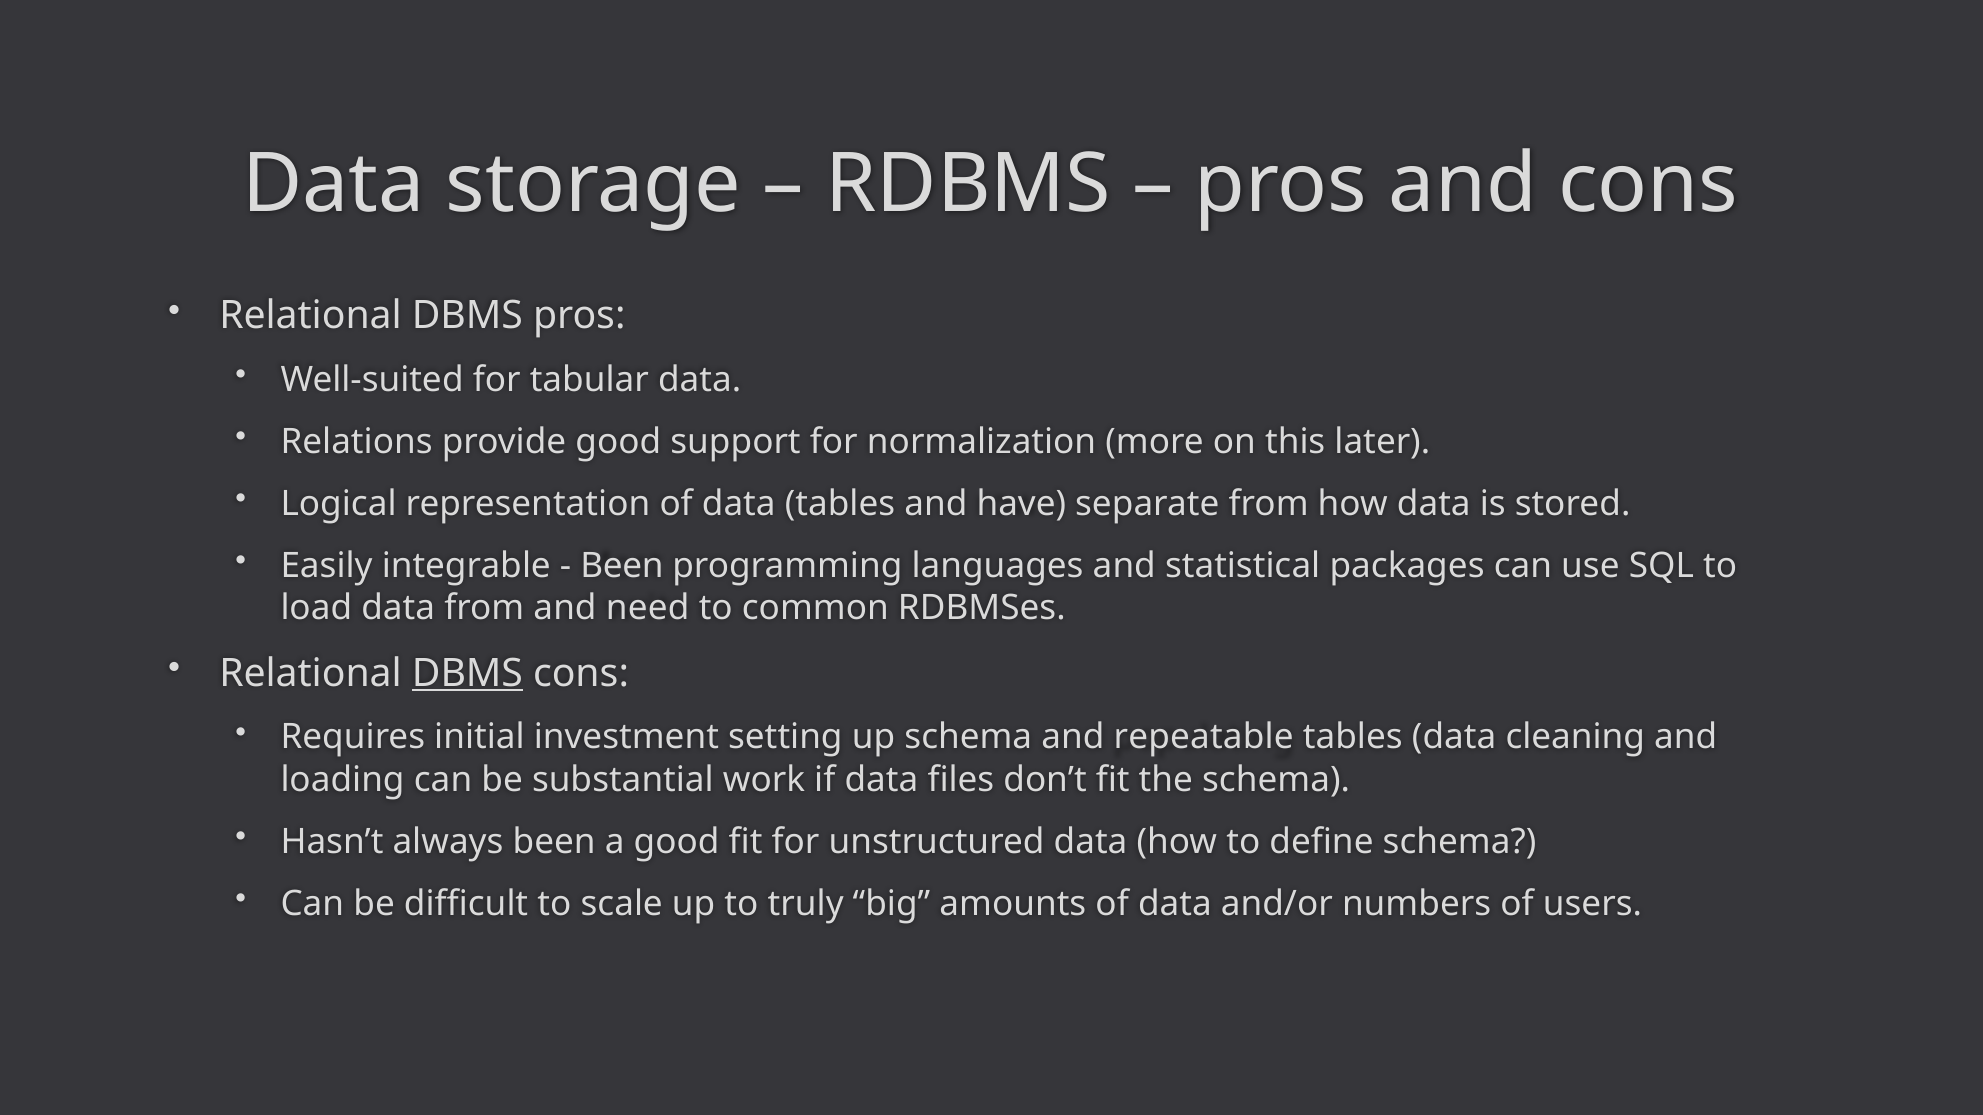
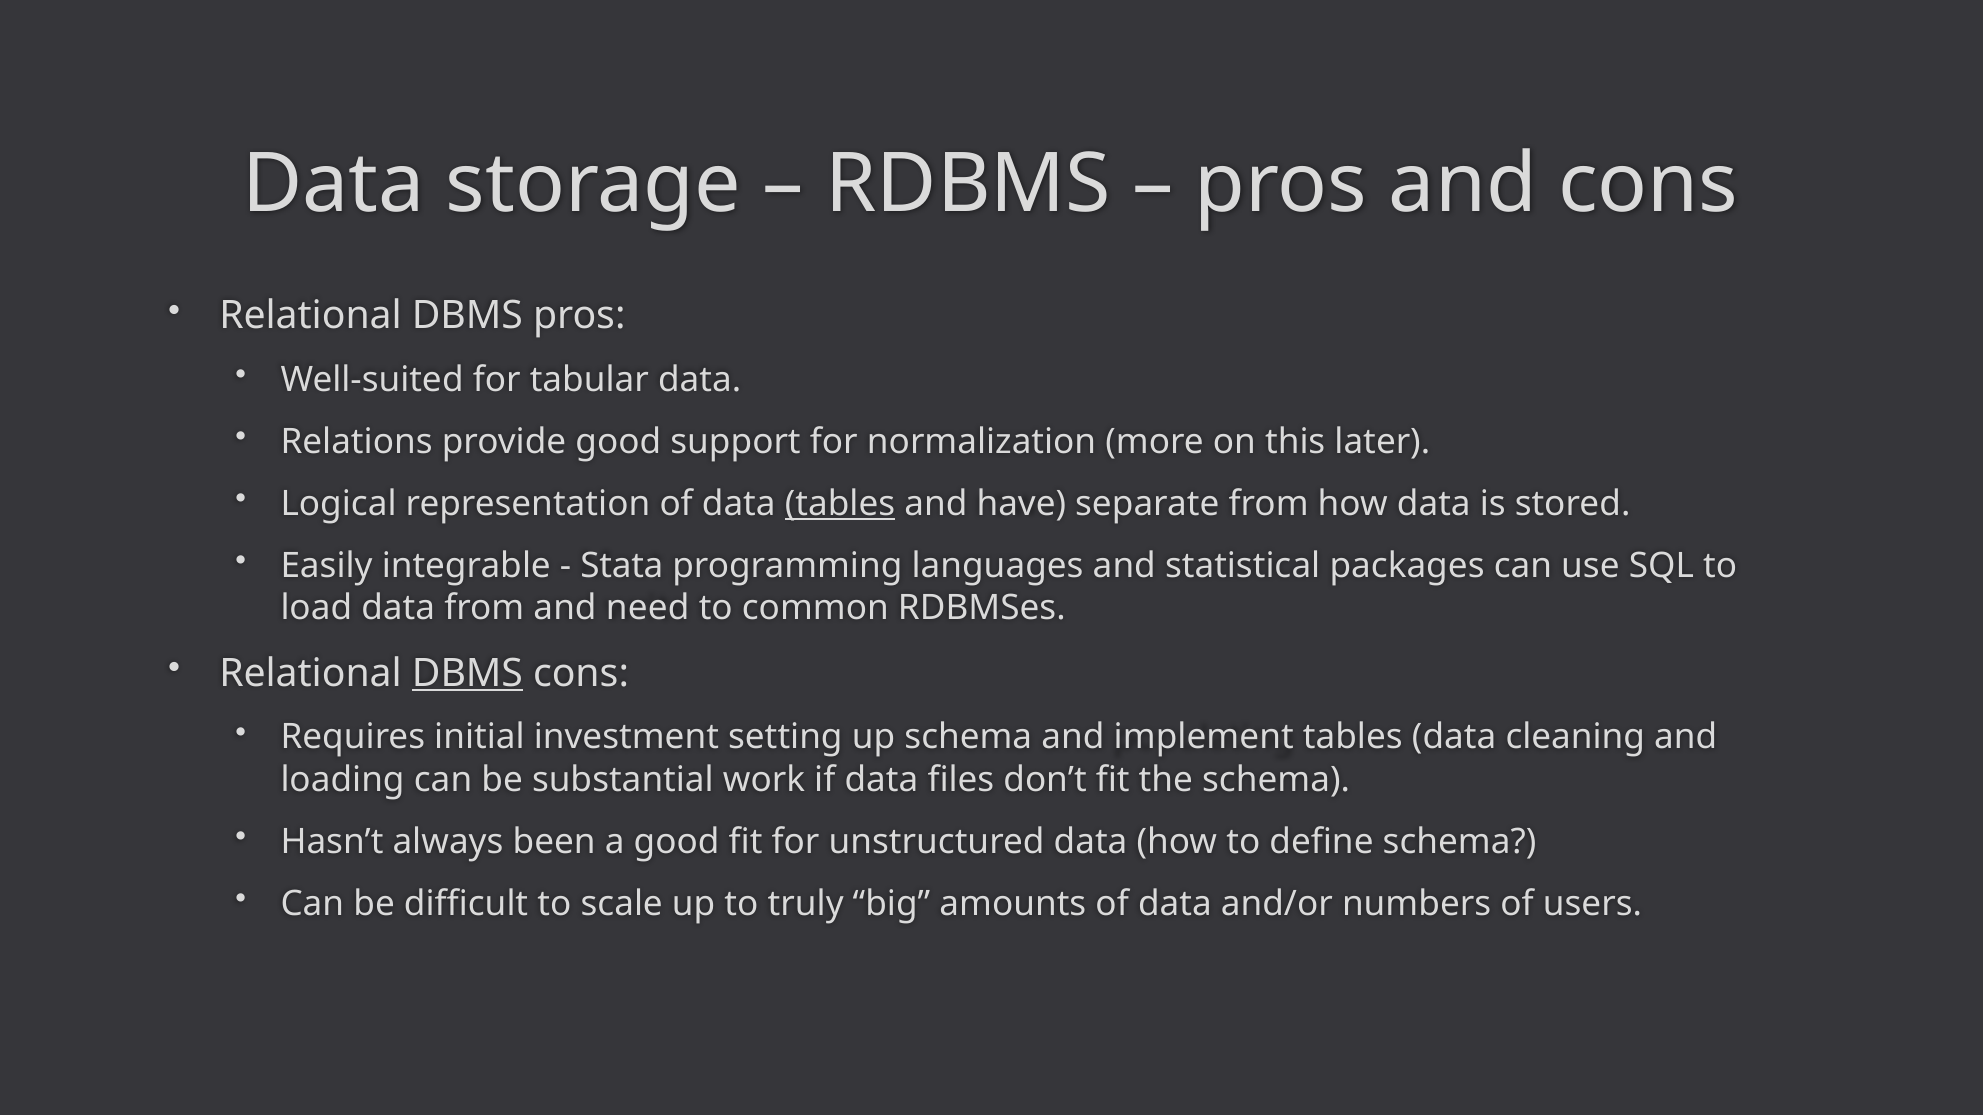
tables underline: none -> present (840, 504)
Been: Been -> Stata (622, 566)
repeatable: repeatable -> implement (1204, 738)
